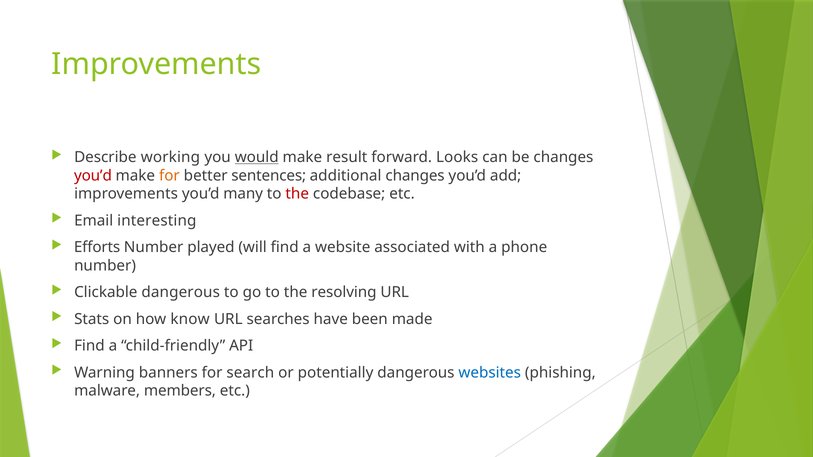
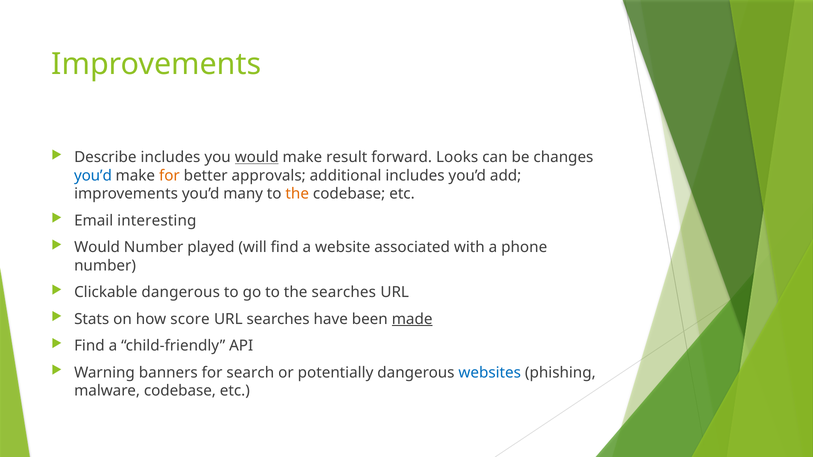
Describe working: working -> includes (170, 157)
you’d colour: red -> blue (93, 176)
sentences: sentences -> approvals (269, 176)
additional changes: changes -> includes (415, 176)
the colour: red -> orange (297, 194)
Efforts: Efforts -> Would (97, 247)
the resolving: resolving -> searches (344, 293)
know: know -> score (190, 319)
made underline: none -> present (412, 319)
malware members: members -> codebase (180, 391)
